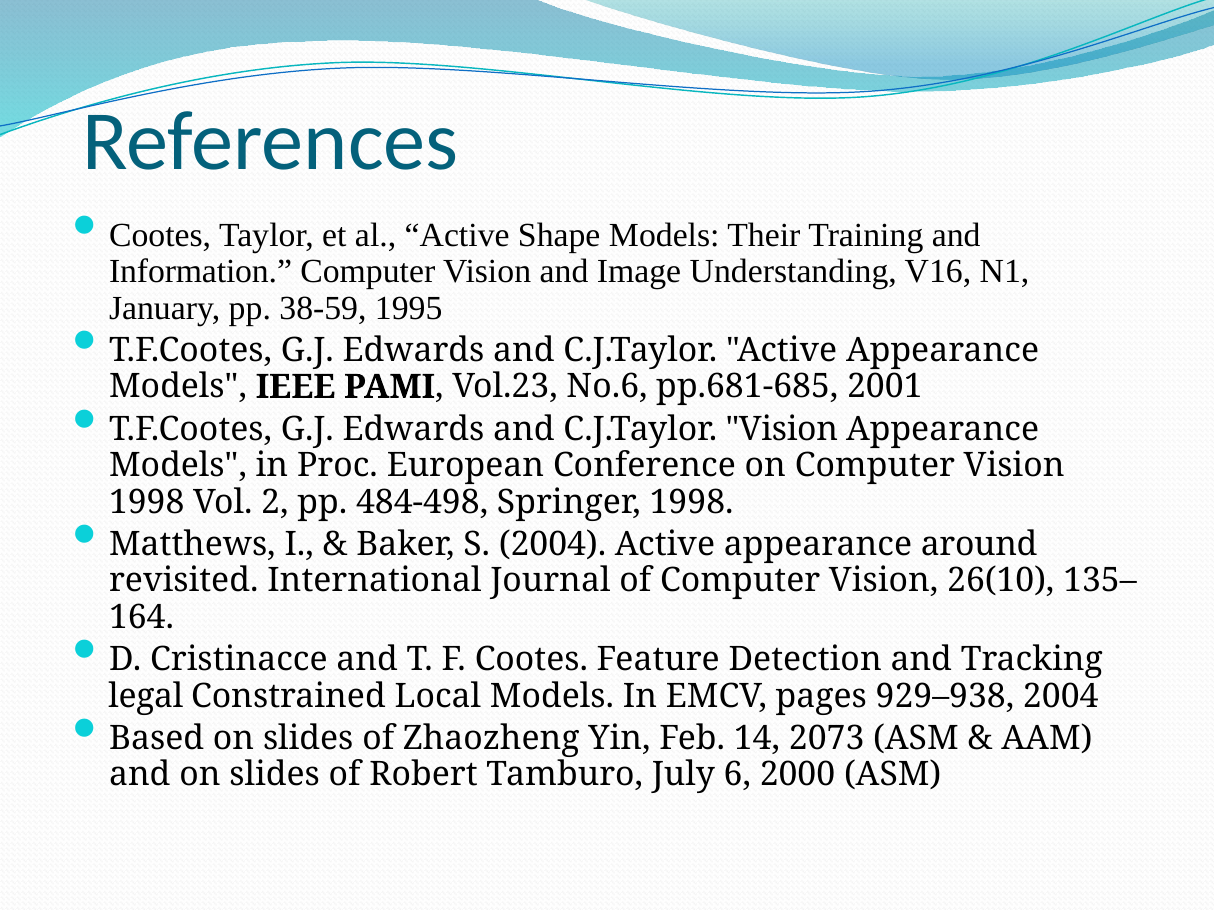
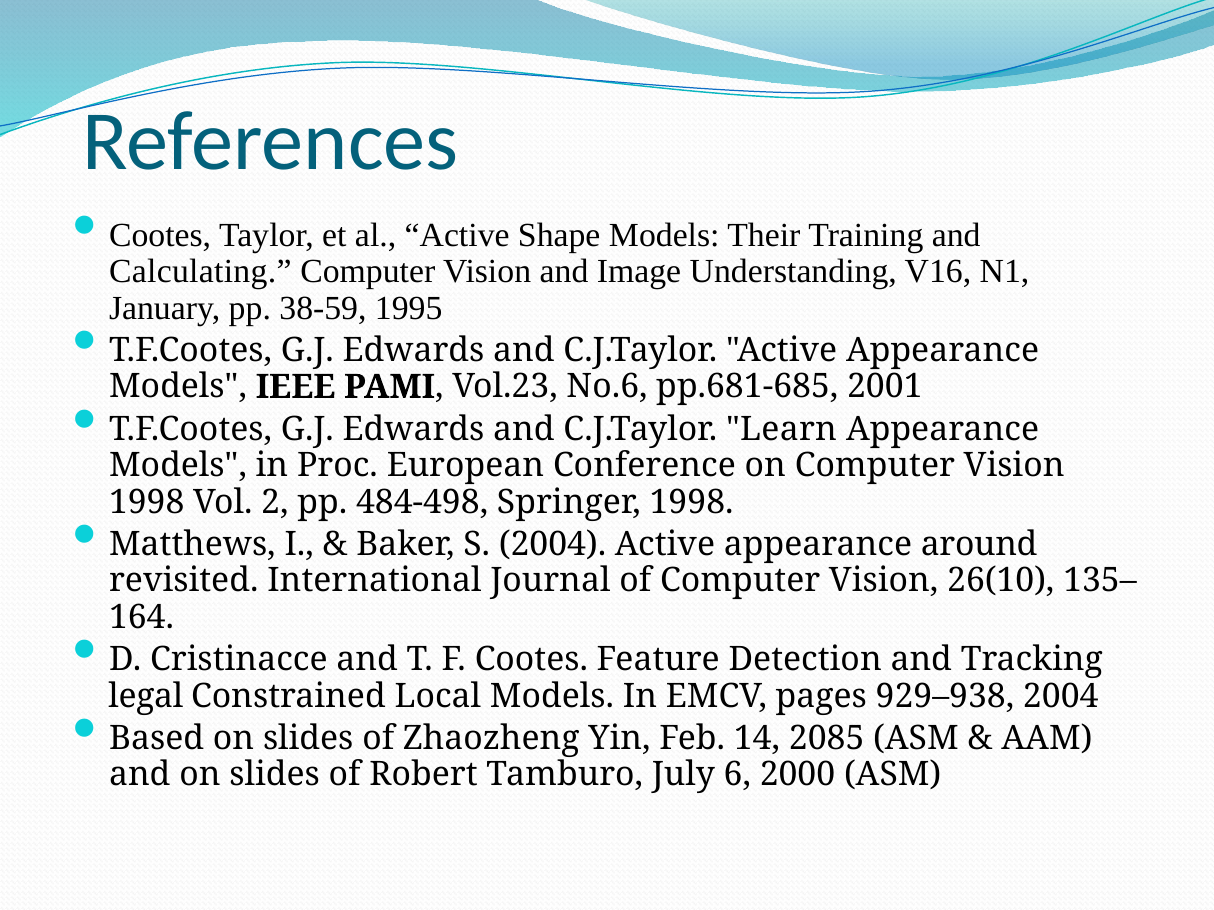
Information: Information -> Calculating (200, 272)
C.J.Taylor Vision: Vision -> Learn (782, 429)
2073: 2073 -> 2085 (827, 739)
